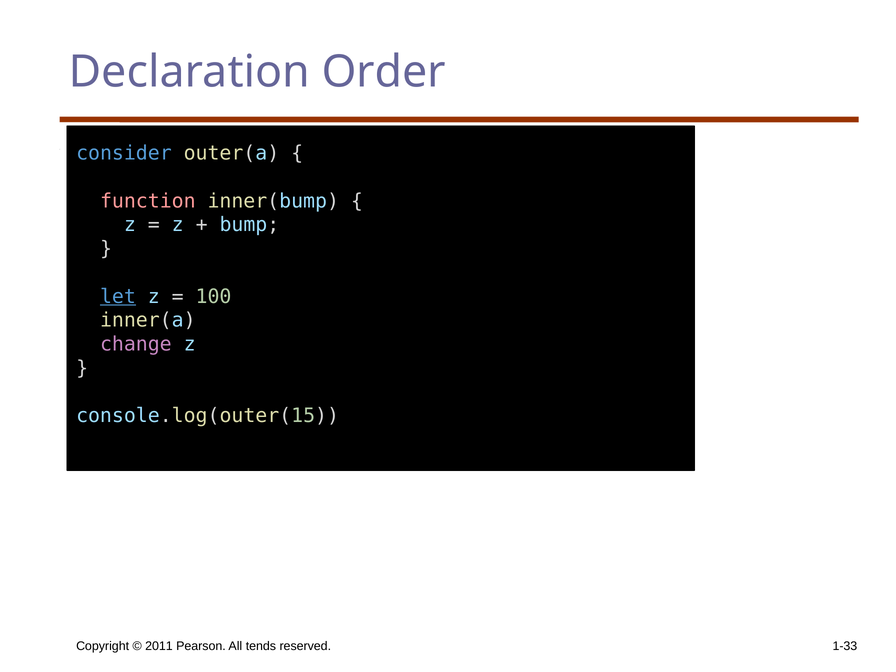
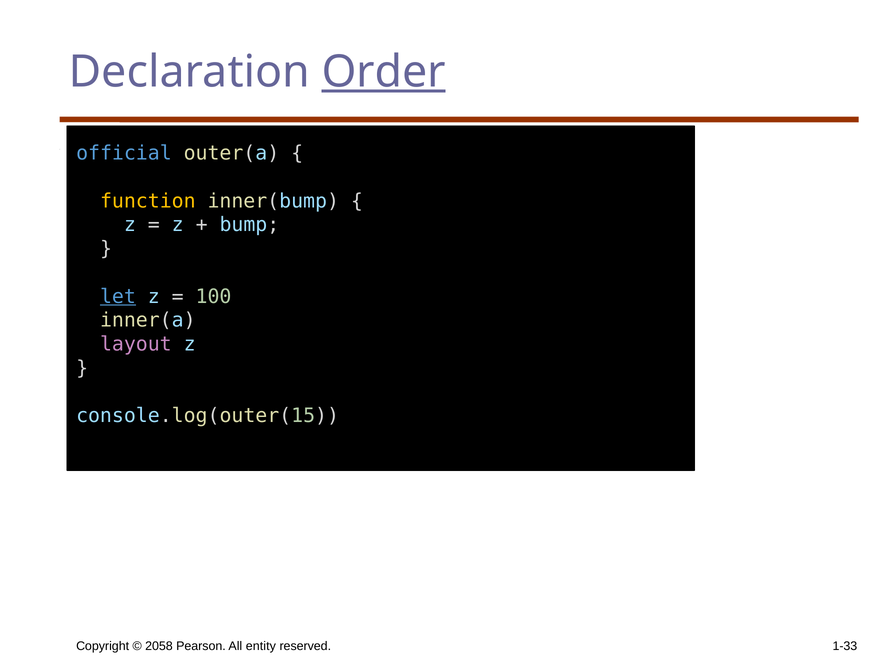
Order underline: none -> present (384, 72)
consider: consider -> official (124, 153)
function colour: pink -> yellow (148, 201)
change: change -> layout (136, 344)
2011: 2011 -> 2058 (159, 646)
tends: tends -> entity (261, 646)
